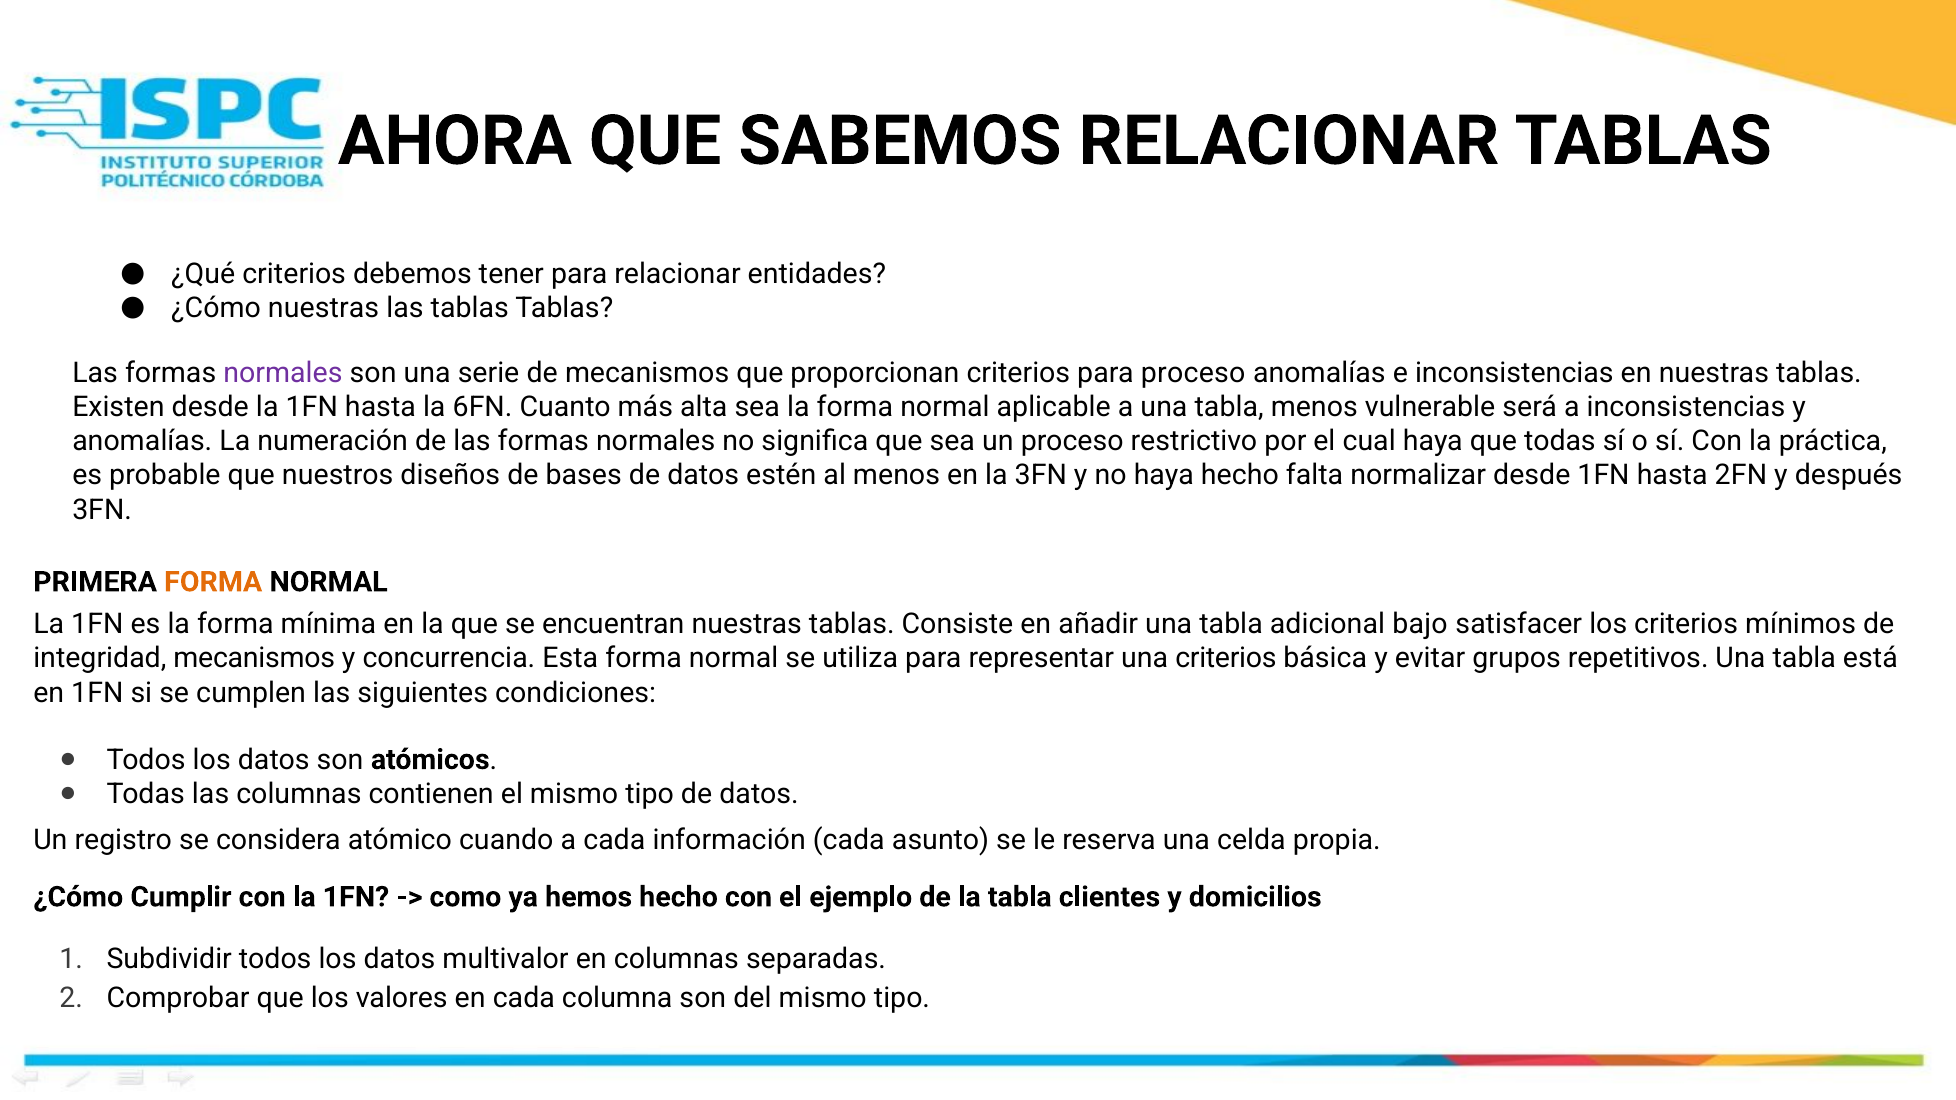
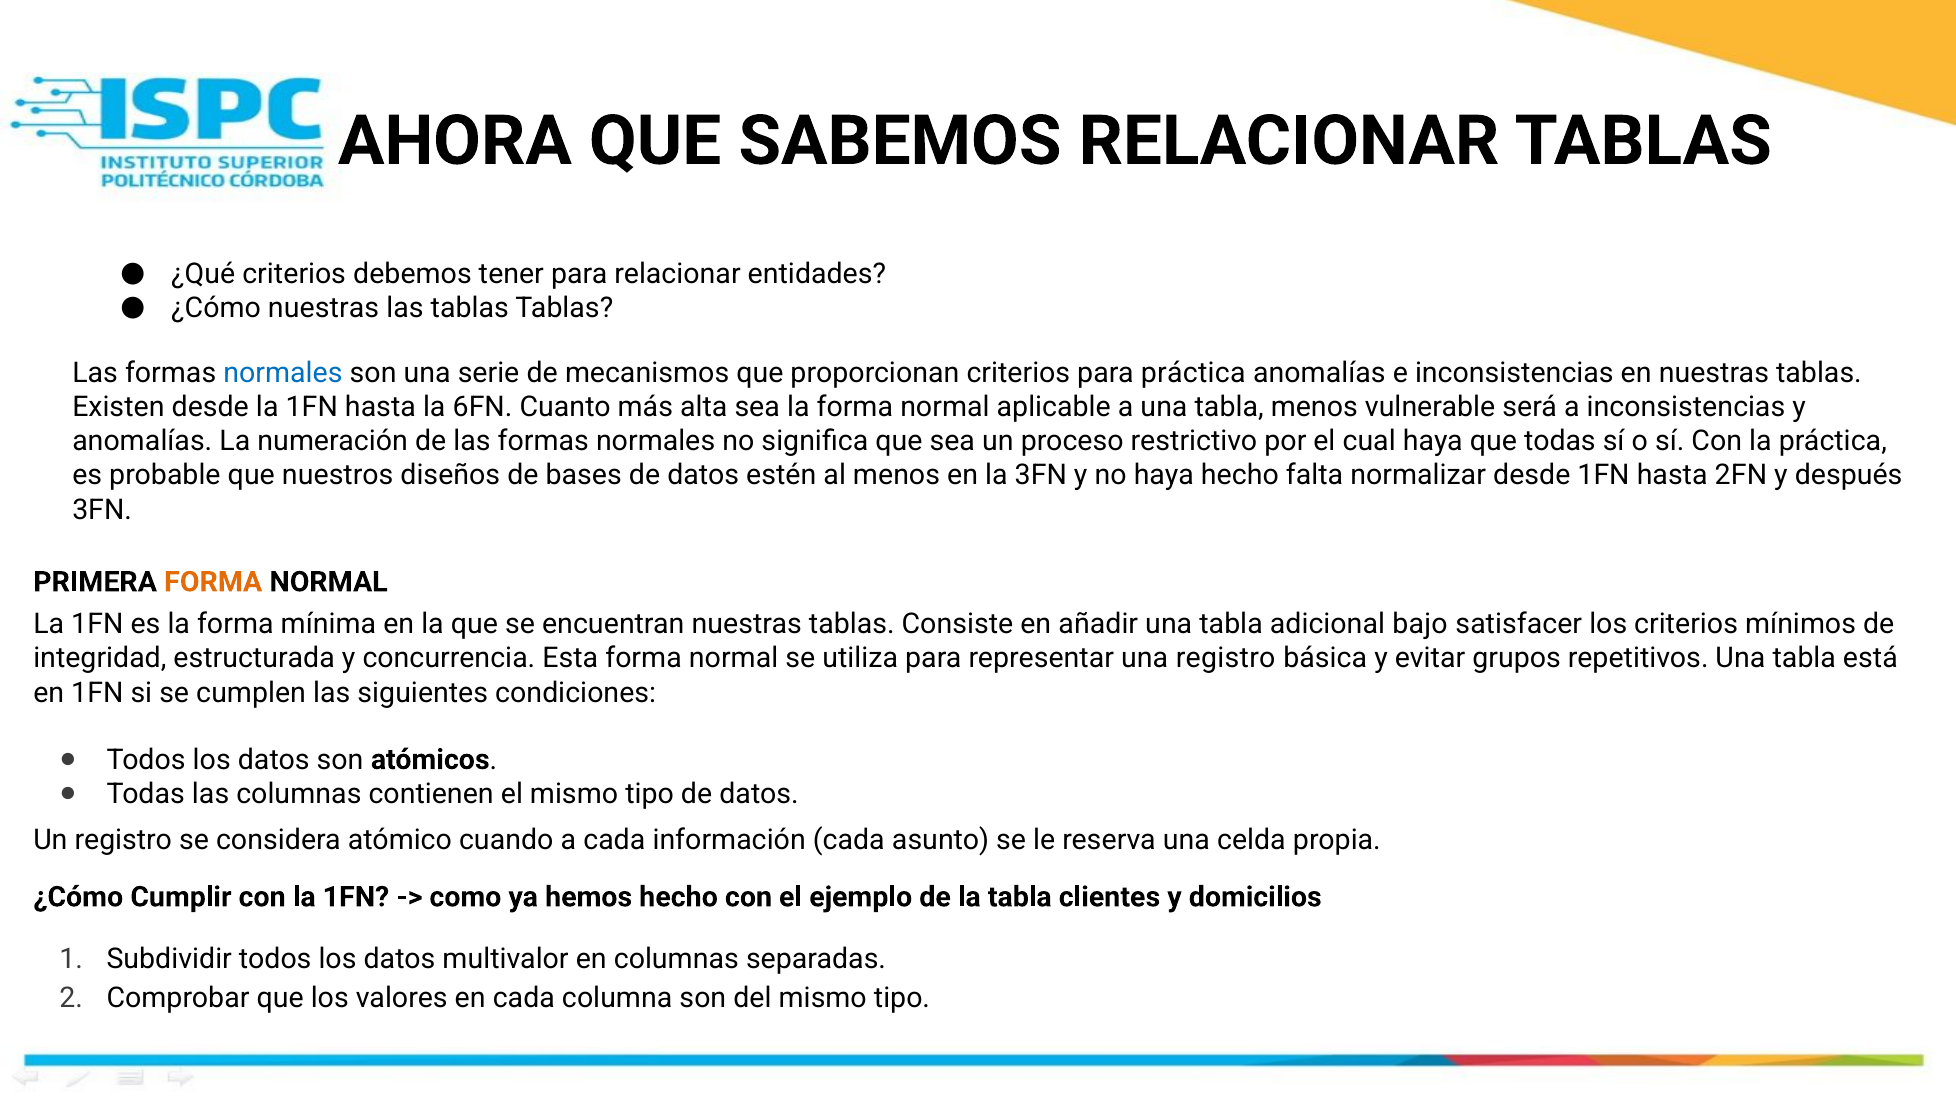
normales colour: purple -> blue (283, 373)
para proceso: proceso -> práctica (1193, 373)
integridad mecanismos: mecanismos -> estructurada (254, 659)
una criterios: criterios -> registro (1226, 659)
